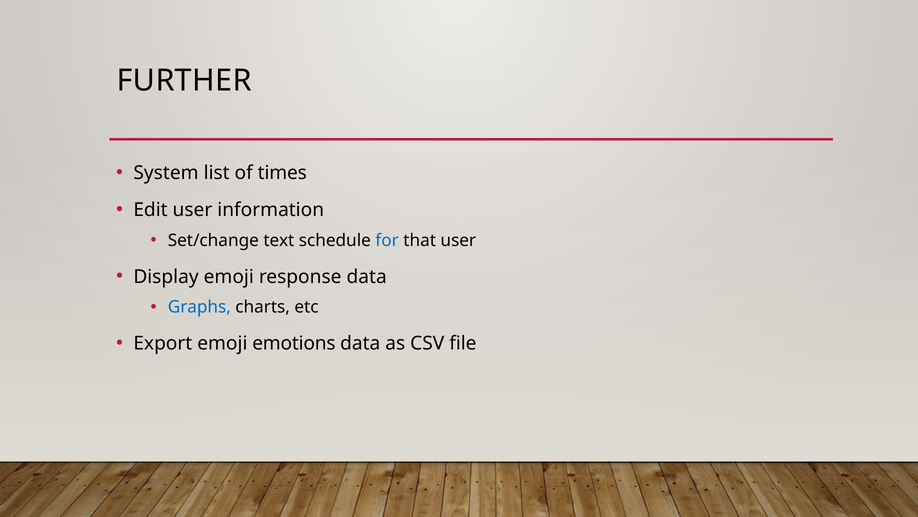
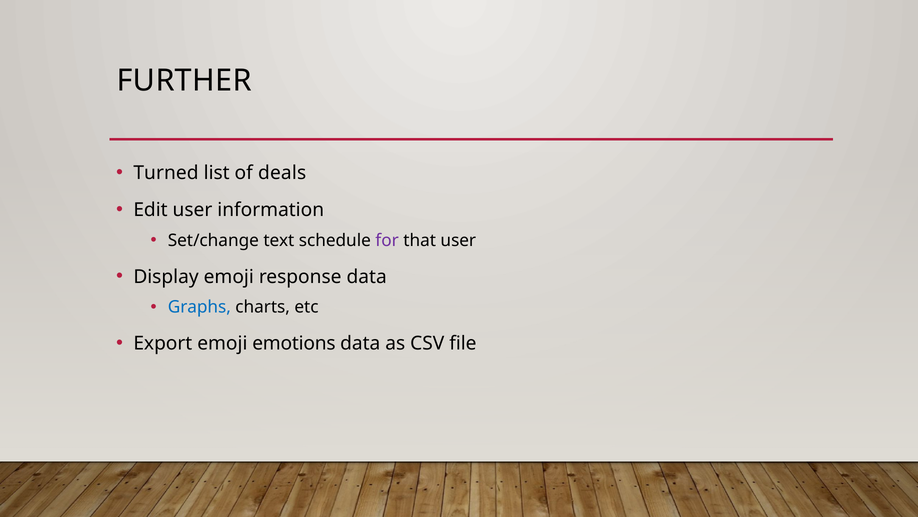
System: System -> Turned (166, 173)
times: times -> deals (282, 173)
for colour: blue -> purple (387, 240)
